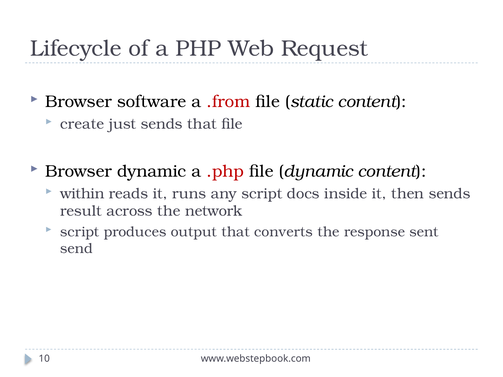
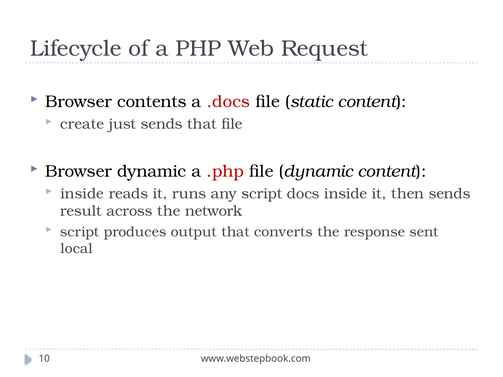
software: software -> contents (152, 102)
.from: .from -> .docs (228, 102)
within: within -> inside (82, 194)
send: send -> local (76, 249)
